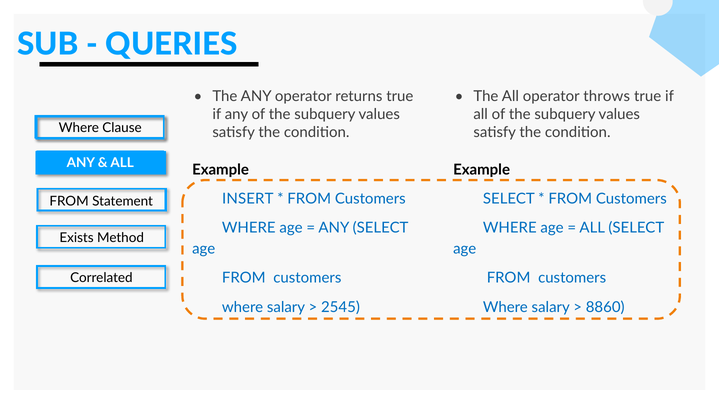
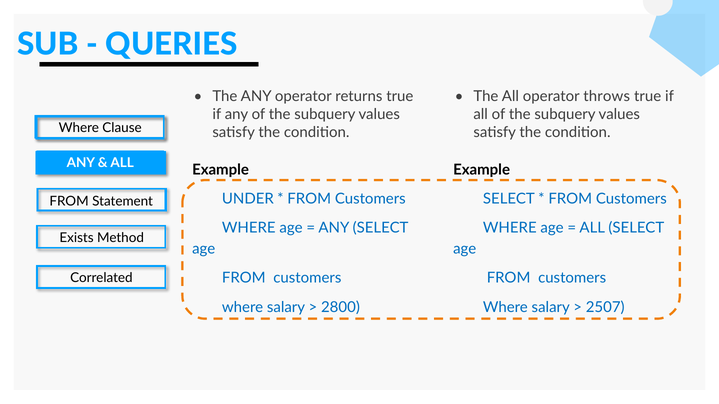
INSERT: INSERT -> UNDER (248, 199)
2545: 2545 -> 2800 (340, 307)
8860: 8860 -> 2507 (605, 307)
